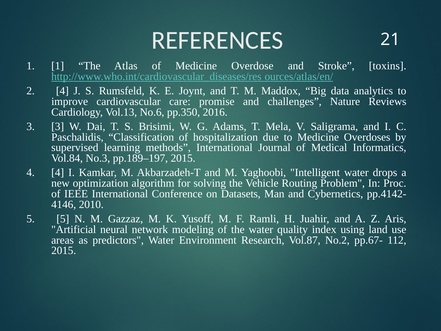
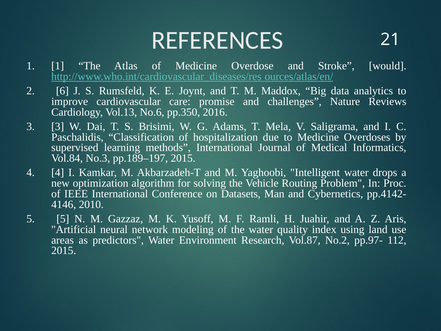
toxins: toxins -> would (388, 66)
2 4: 4 -> 6 (62, 91)
pp.67-: pp.67- -> pp.97- (369, 240)
